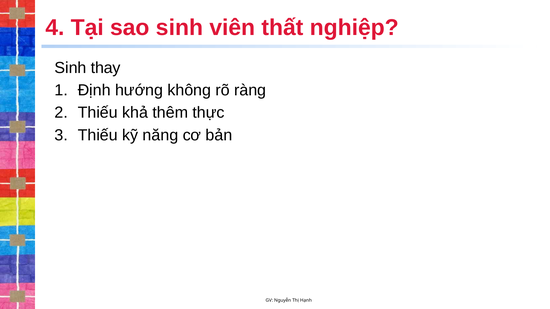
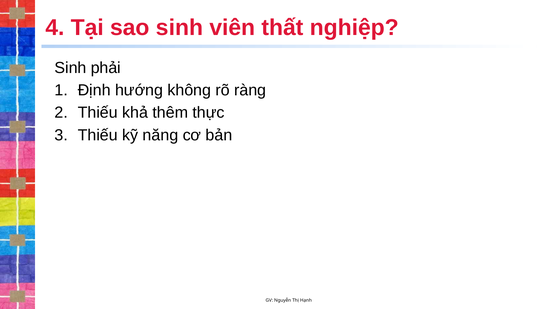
thay: thay -> phải (106, 68)
